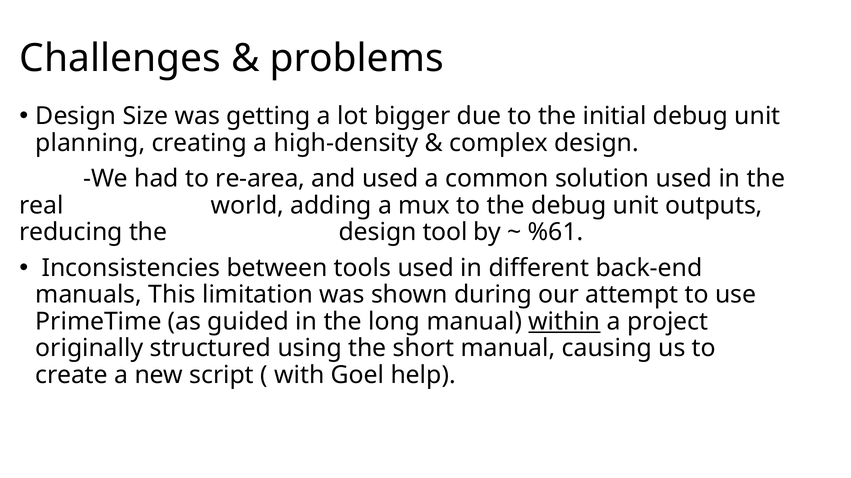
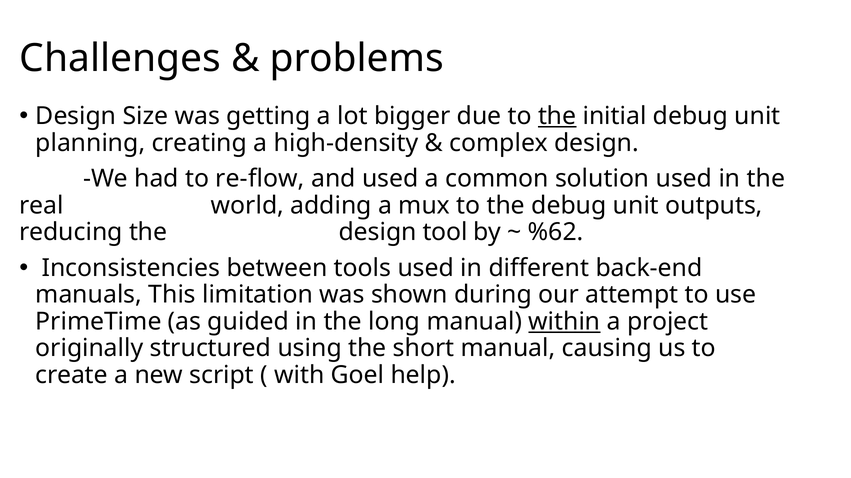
the underline: none -> present (557, 116)
re-area: re-area -> re-flow (260, 179)
%61: %61 -> %62 (556, 233)
